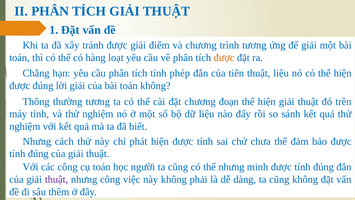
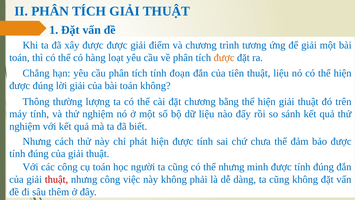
xây tránh: tránh -> được (93, 45)
phép: phép -> đoạn (180, 73)
thường tương: tương -> lượng (98, 101)
đoạn: đoạn -> bằng (229, 101)
thuật colour: purple -> red (56, 179)
